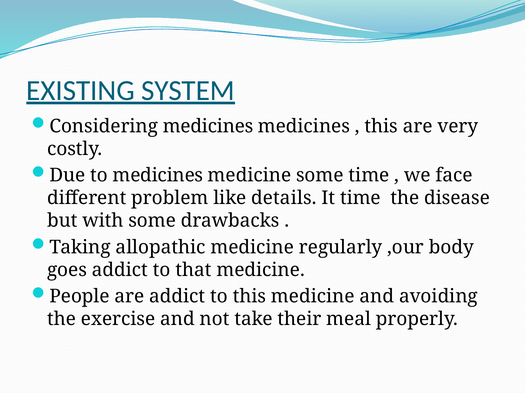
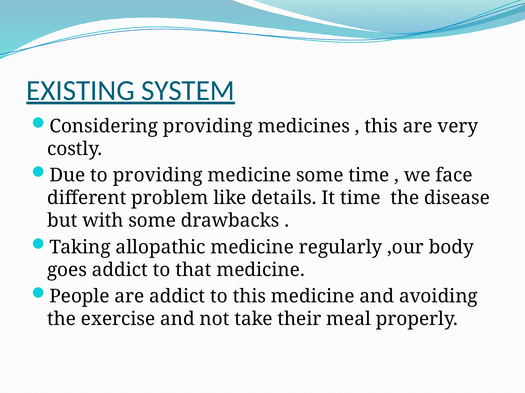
Considering medicines: medicines -> providing (208, 126)
to medicines: medicines -> providing (158, 176)
